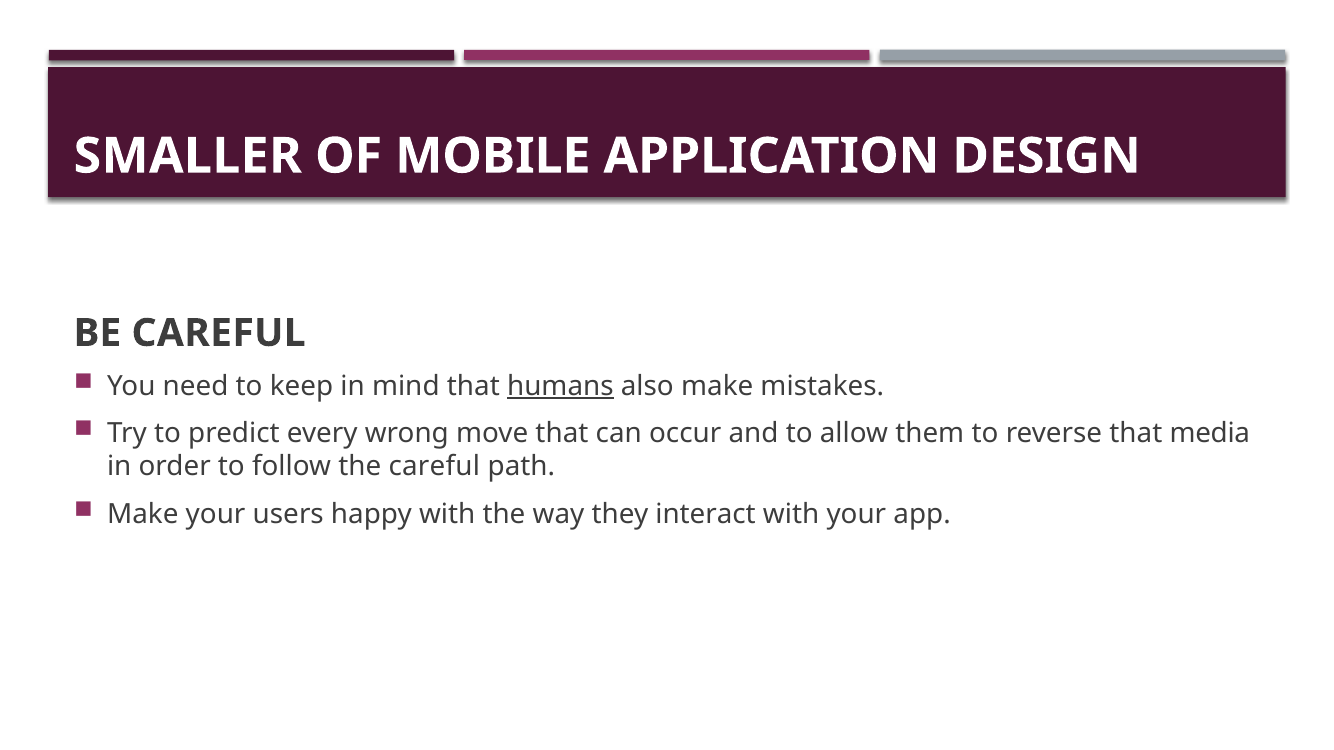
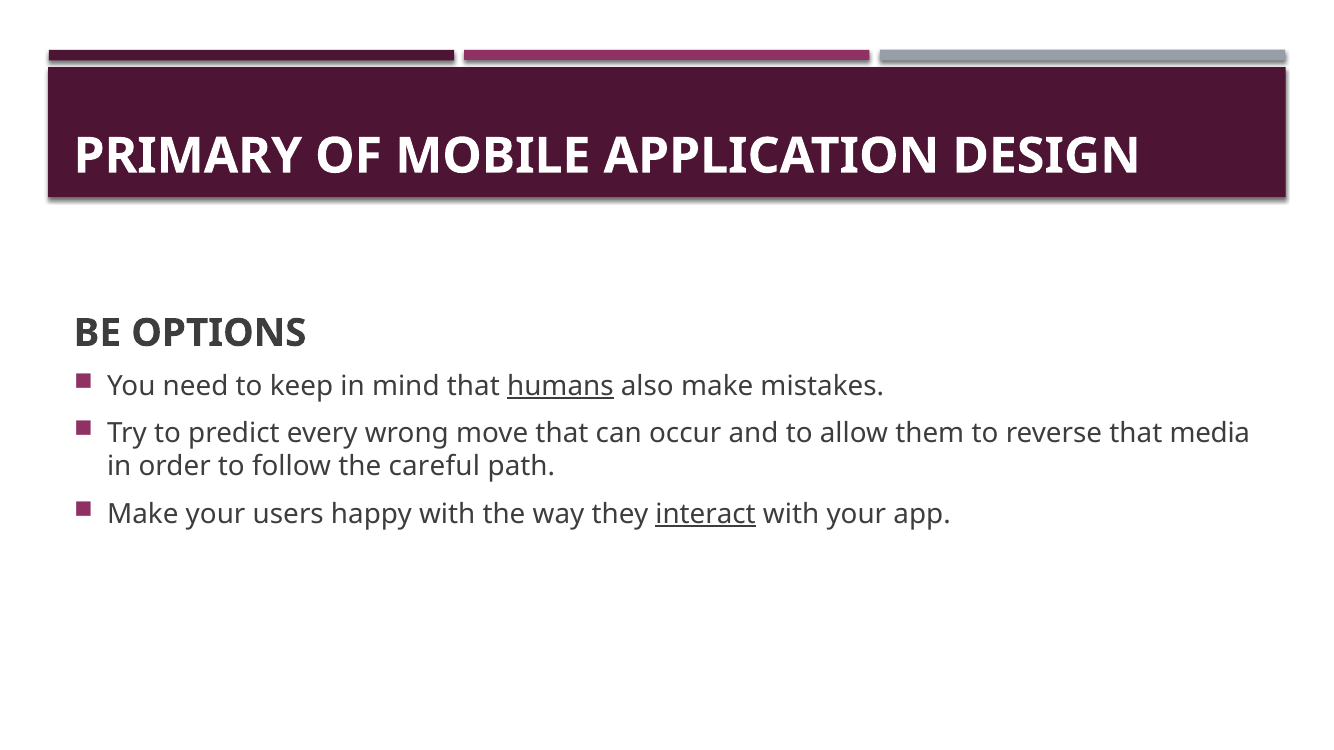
SMALLER: SMALLER -> PRIMARY (188, 156)
BE CAREFUL: CAREFUL -> OPTIONS (219, 333)
interact underline: none -> present (706, 514)
